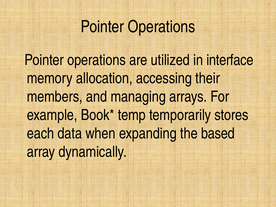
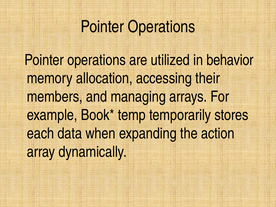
interface: interface -> behavior (230, 60)
based: based -> action (218, 133)
